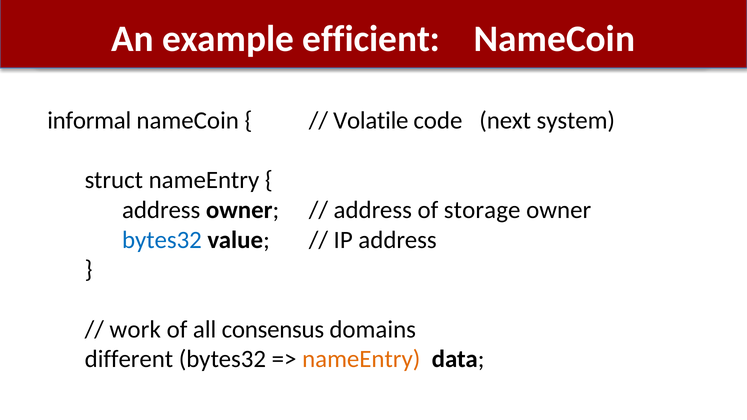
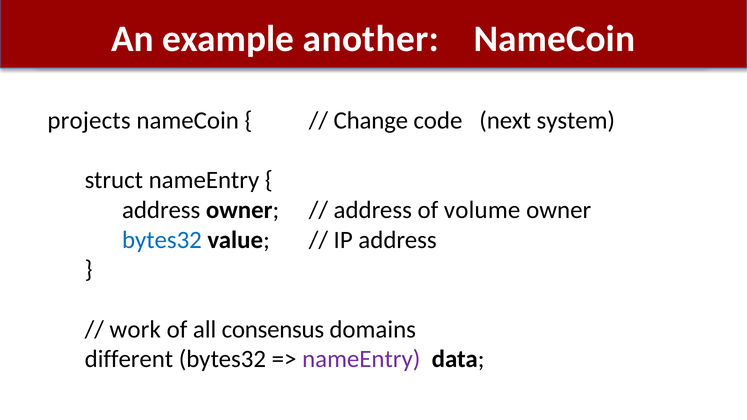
efficient: efficient -> another (371, 39)
informal: informal -> projects (89, 120)
Volatile: Volatile -> Change (371, 120)
storage: storage -> volume (482, 210)
nameEntry colour: orange -> purple (361, 359)
